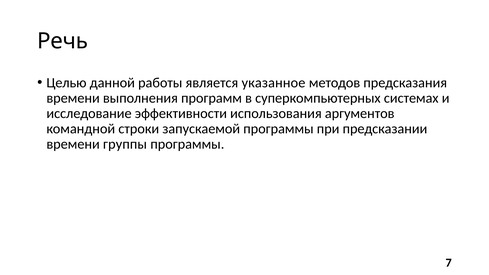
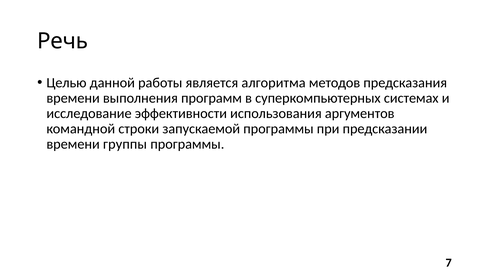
указанное: указанное -> алгоритма (274, 83)
